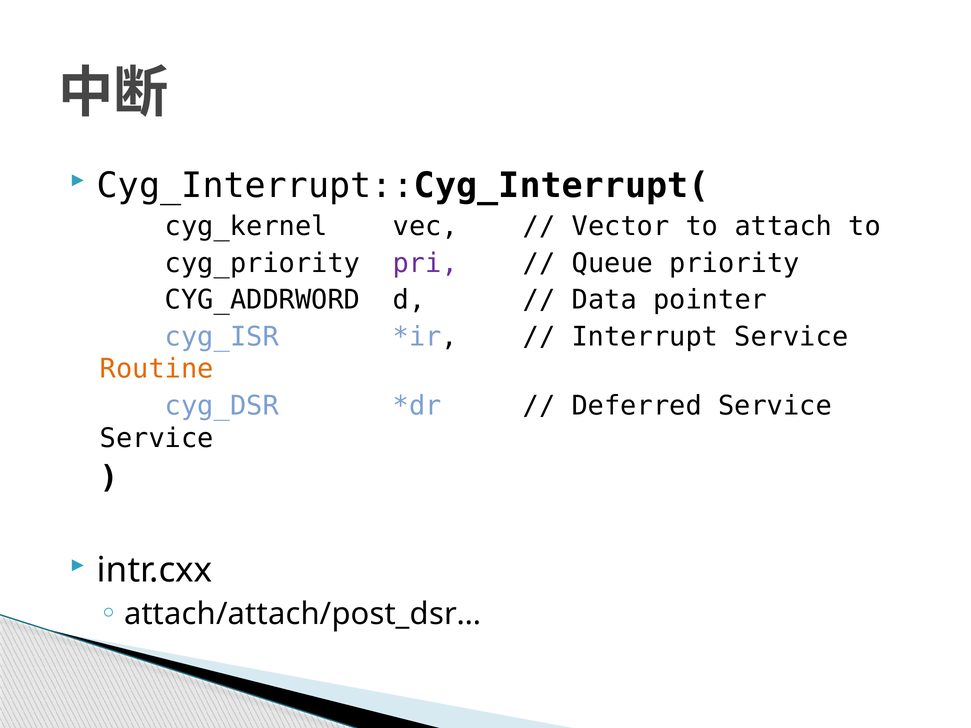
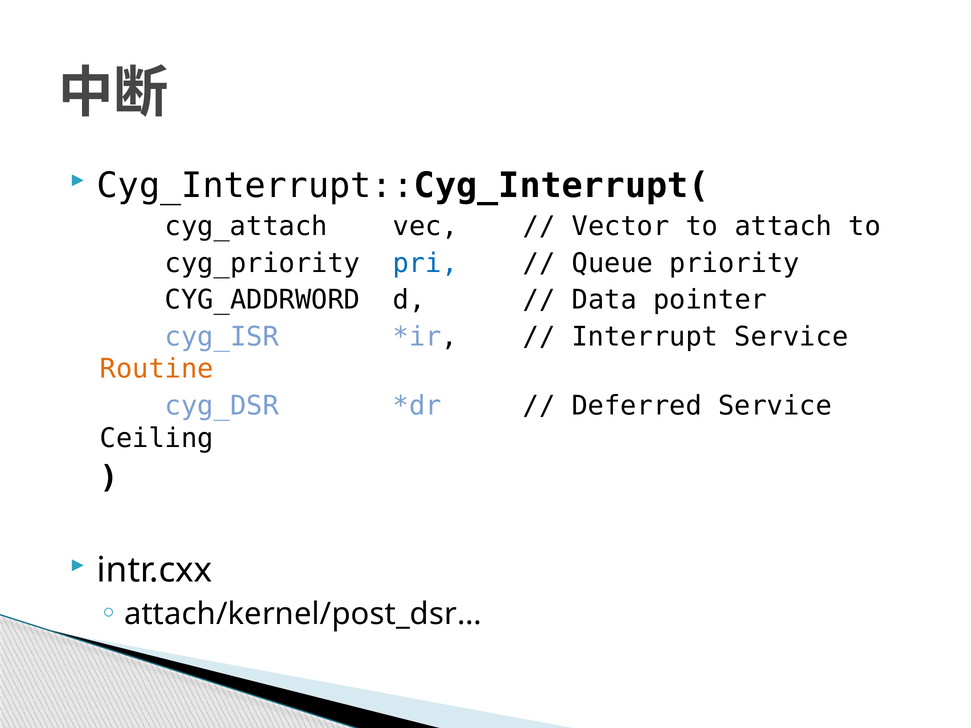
cyg_kernel: cyg_kernel -> cyg_attach (246, 227)
pri colour: purple -> blue (425, 263)
Service: Service -> Ceiling (157, 438)
attach/attach/post_dsr…: attach/attach/post_dsr… -> attach/kernel/post_dsr… (303, 614)
